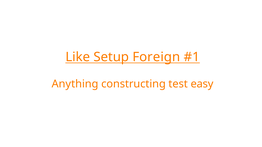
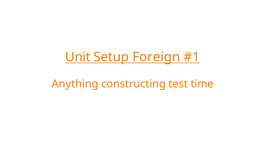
Like: Like -> Unit (78, 57)
easy: easy -> time (202, 84)
